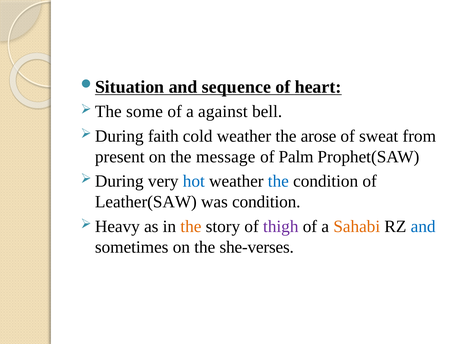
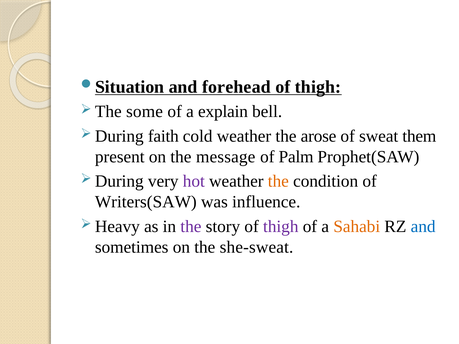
sequence: sequence -> forehead (236, 87)
heart: heart -> thigh (318, 87)
against: against -> explain (223, 112)
from: from -> them (419, 136)
hot colour: blue -> purple (194, 181)
the colour: blue -> orange (278, 181)
Leather(SAW: Leather(SAW -> Writers(SAW (146, 202)
was condition: condition -> influence (266, 202)
the colour: orange -> purple (191, 227)
she-verses: she-verses -> she-sweat (257, 247)
